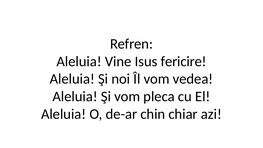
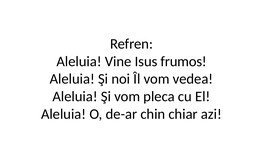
fericire: fericire -> frumos (184, 61)
